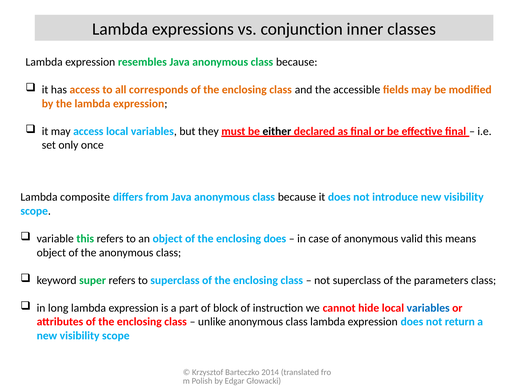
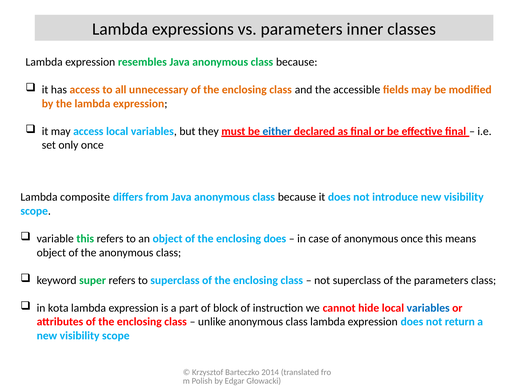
vs conjunction: conjunction -> parameters (302, 29)
corresponds: corresponds -> unnecessary (159, 90)
either colour: black -> blue (277, 131)
anonymous valid: valid -> once (412, 239)
long: long -> kota (58, 308)
